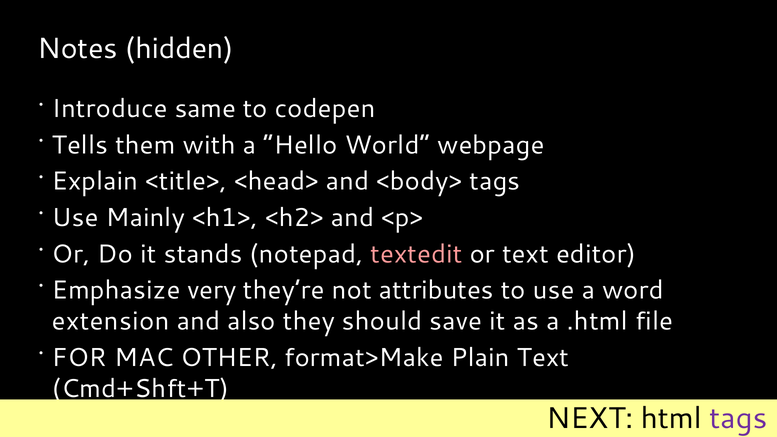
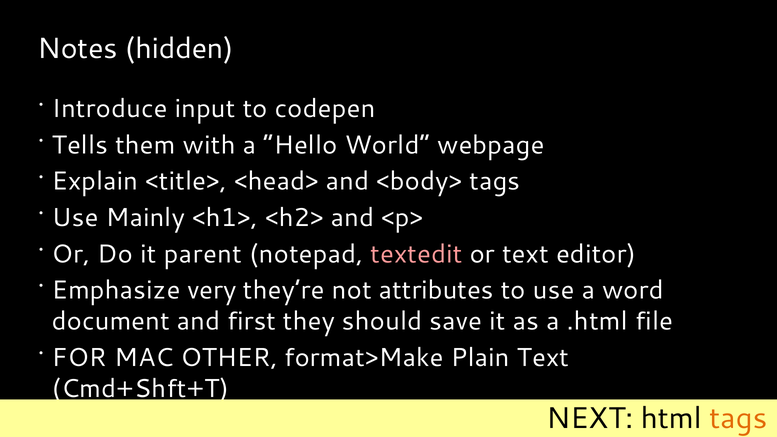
same: same -> input (205, 109)
stands: stands -> parent (203, 254)
extension: extension -> document (111, 321)
also: also -> first (252, 321)
tags colour: purple -> orange (738, 418)
